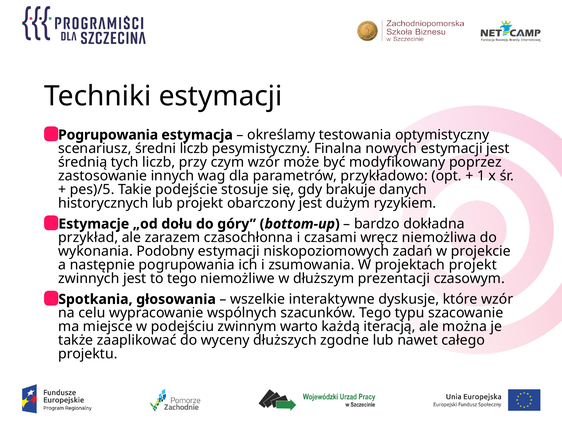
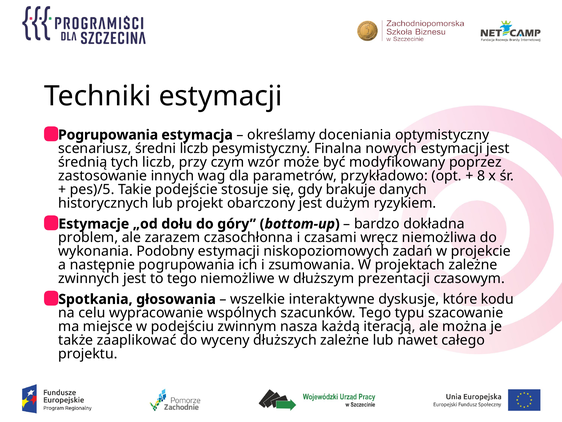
testowania: testowania -> doceniania (355, 135)
1: 1 -> 8 (481, 176)
przykład: przykład -> problem (88, 237)
projektach projekt: projekt -> zależne (473, 265)
które wzór: wzór -> kodu (497, 299)
warto: warto -> nasza (299, 326)
dłuższych zgodne: zgodne -> zależne (345, 340)
